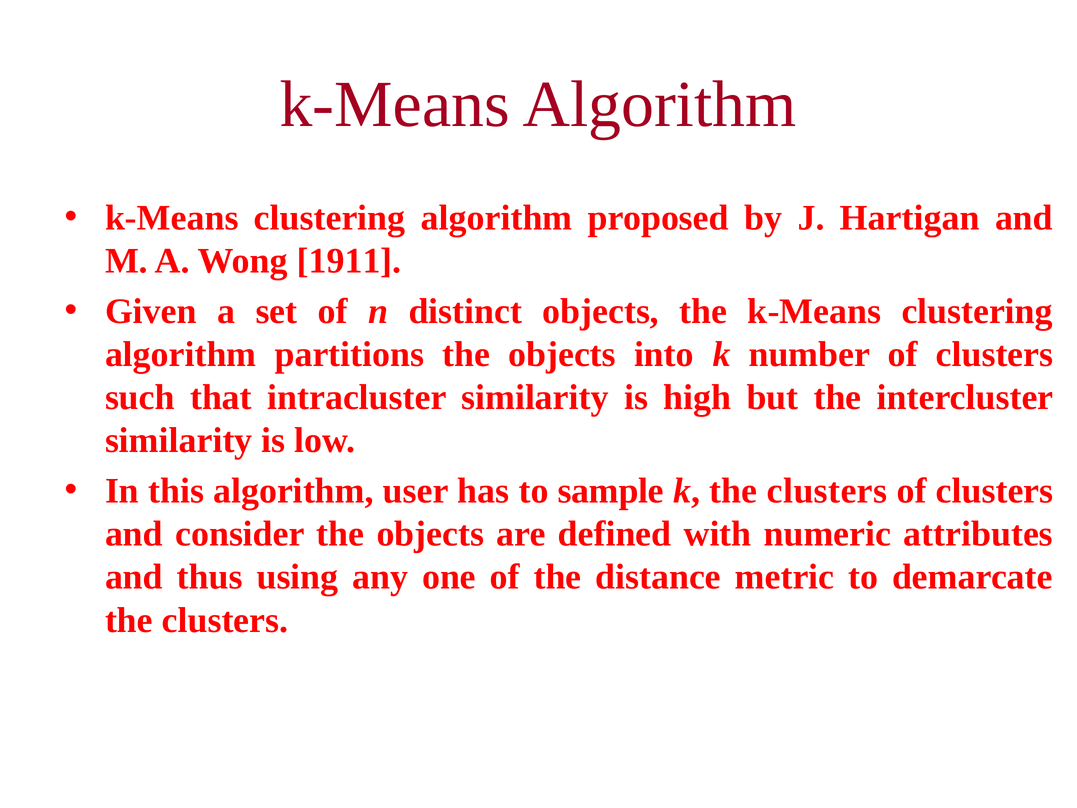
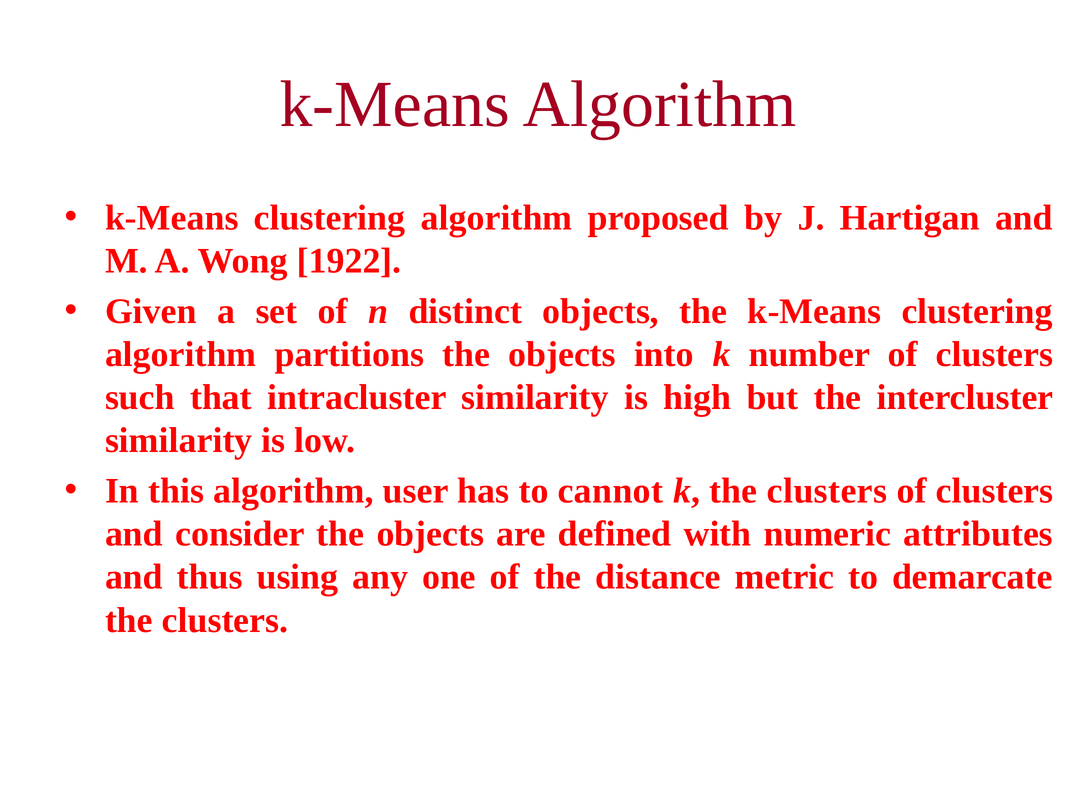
1911: 1911 -> 1922 (349, 261)
sample: sample -> cannot (610, 491)
